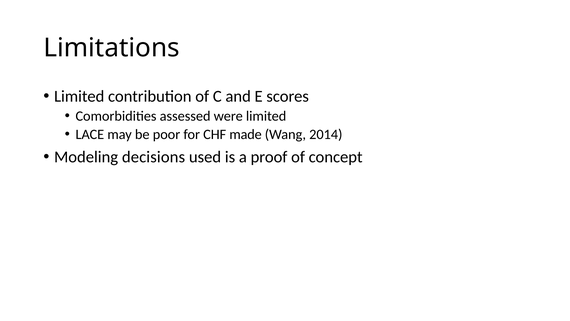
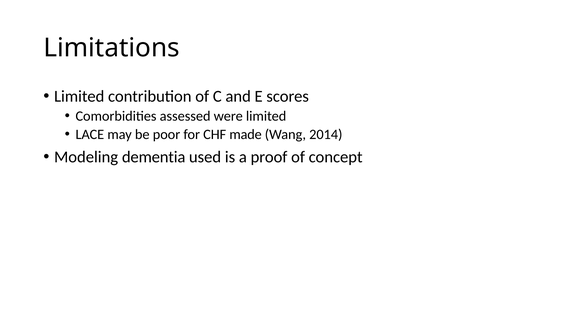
decisions: decisions -> dementia (154, 157)
